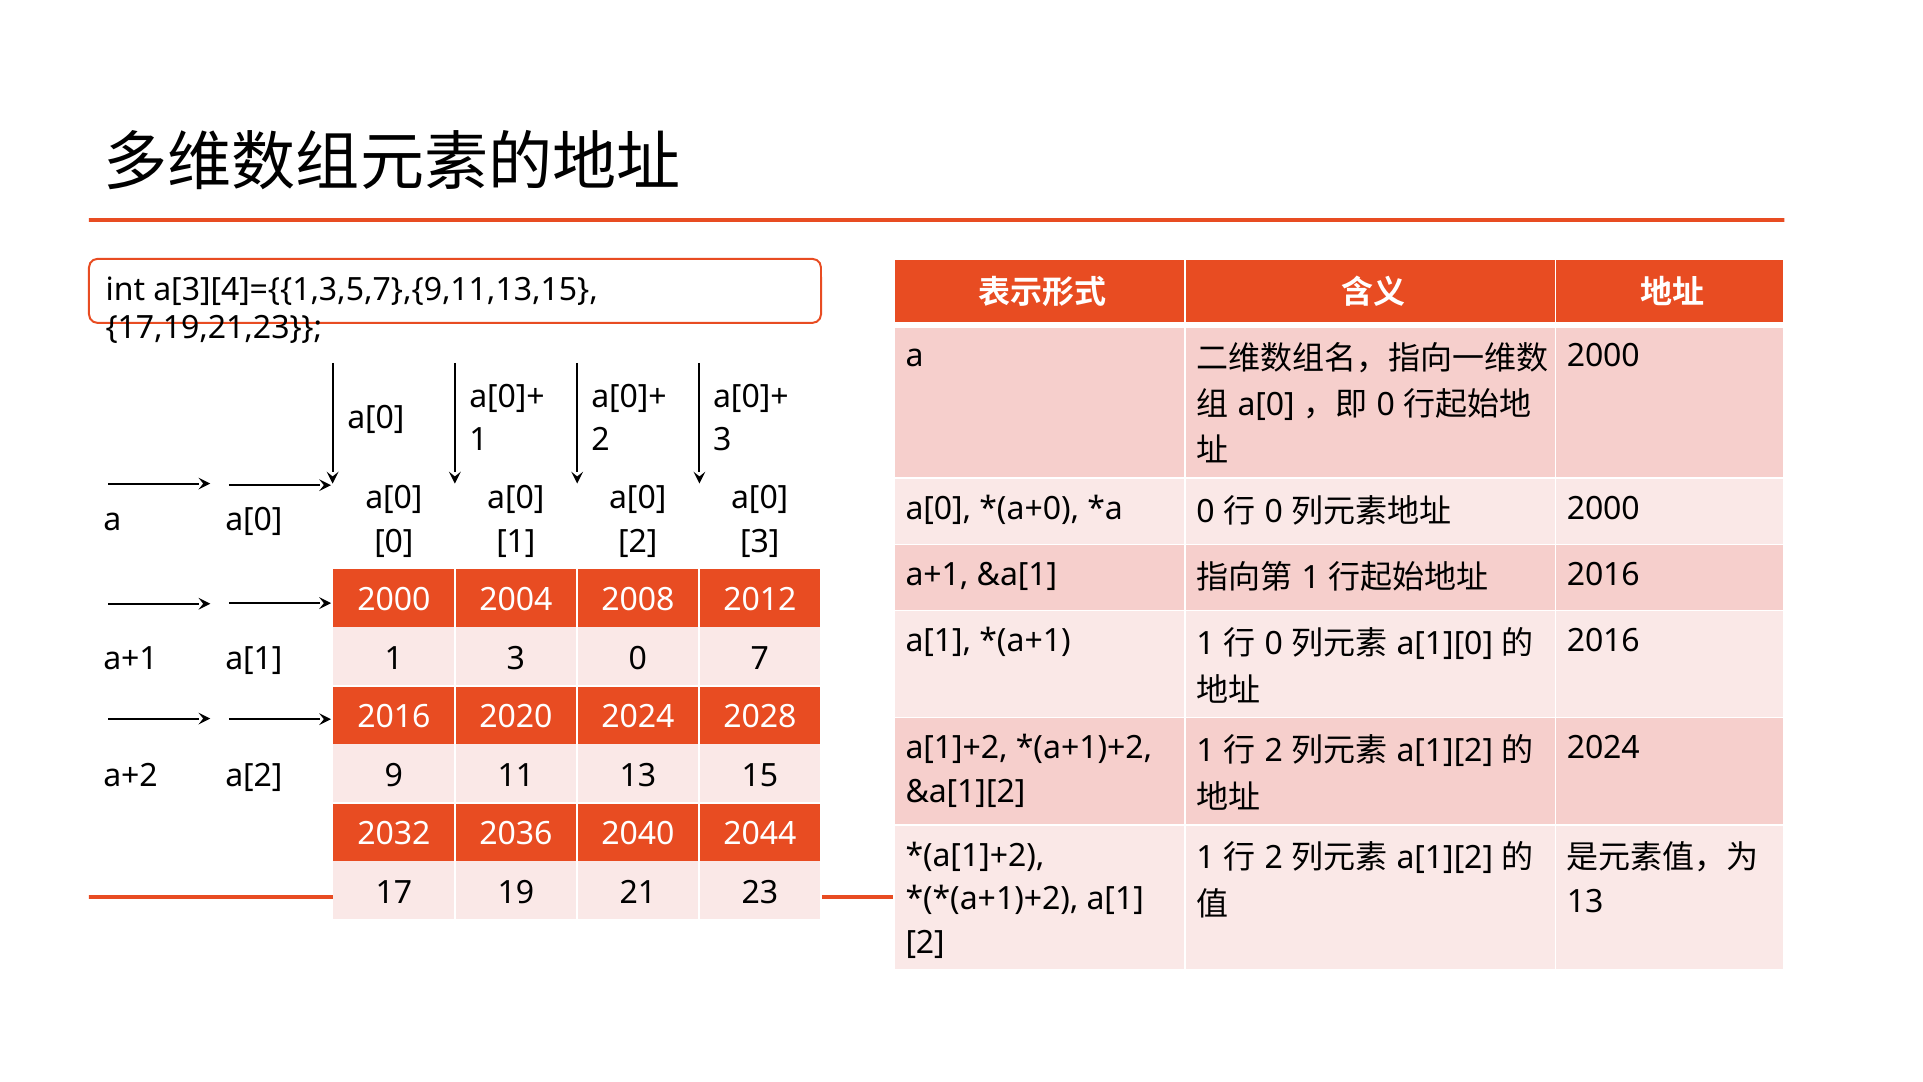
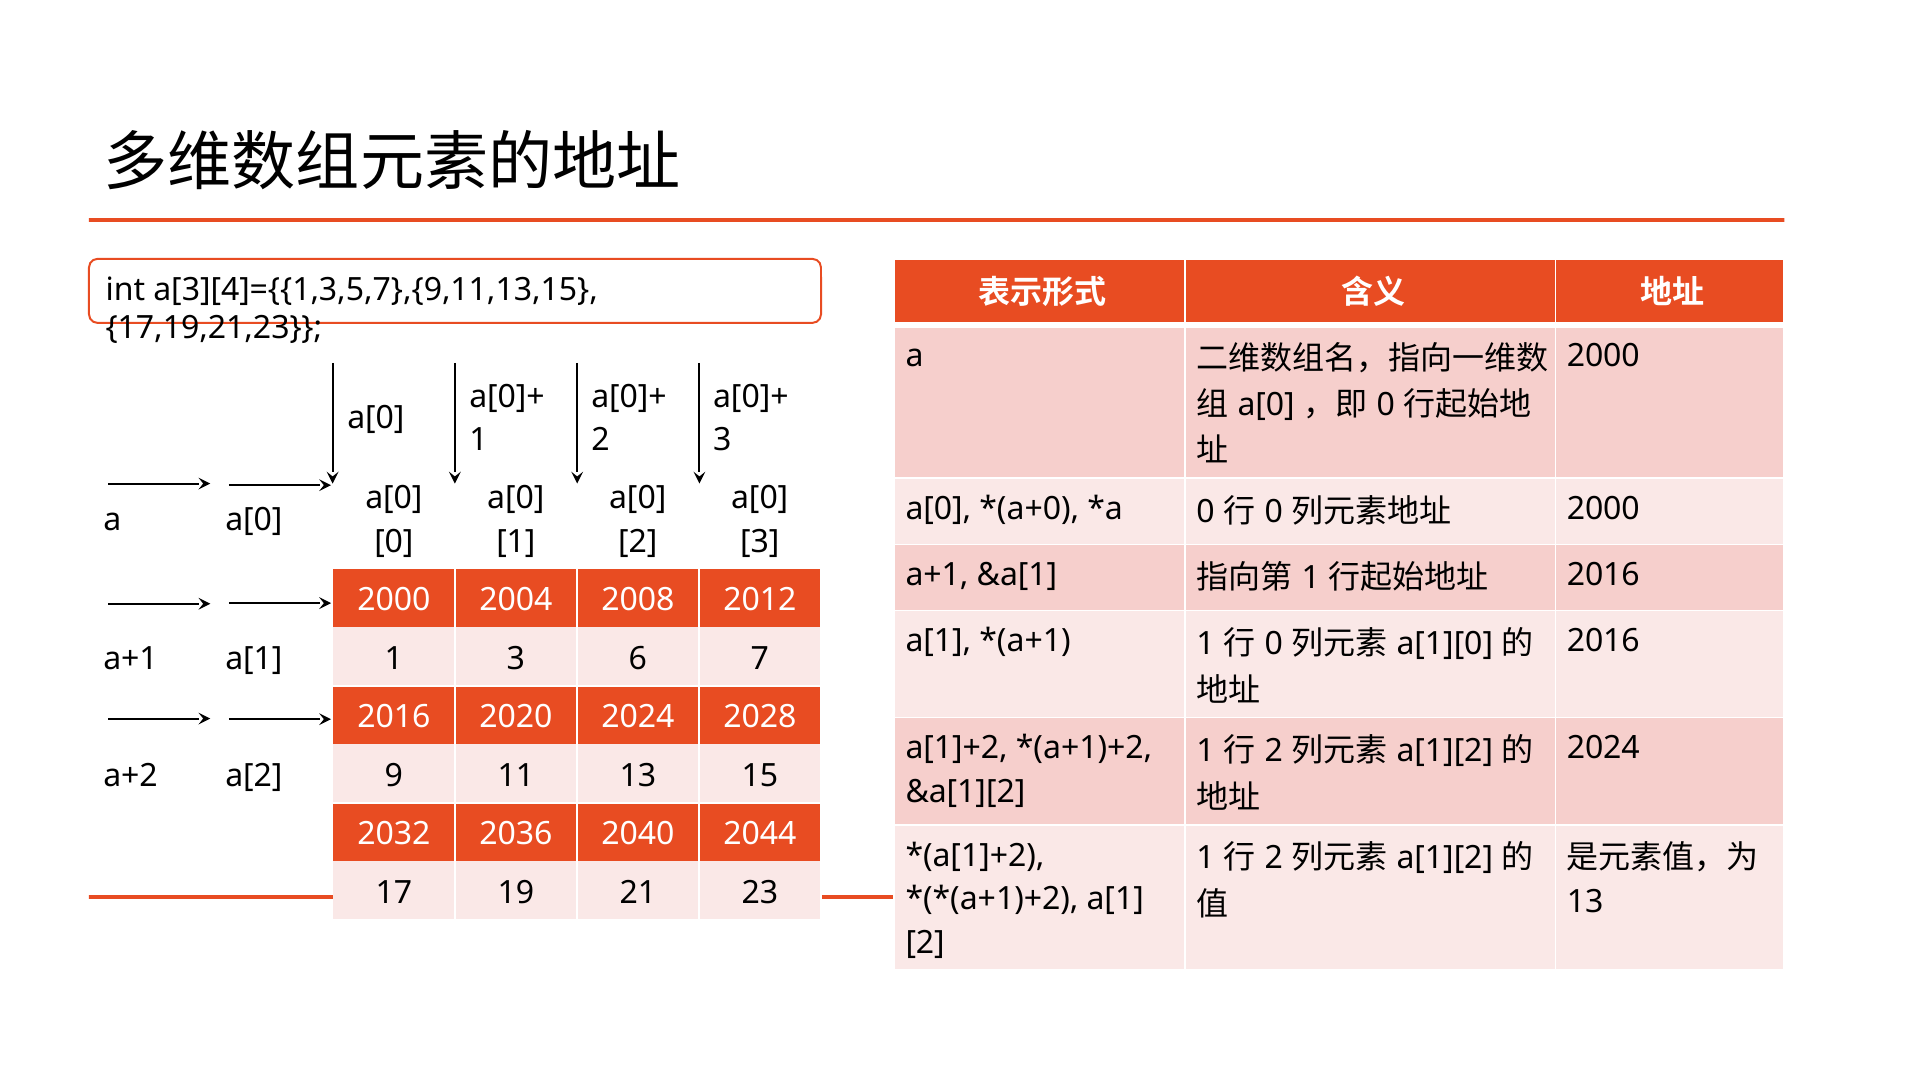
3 0: 0 -> 6 (638, 658)
